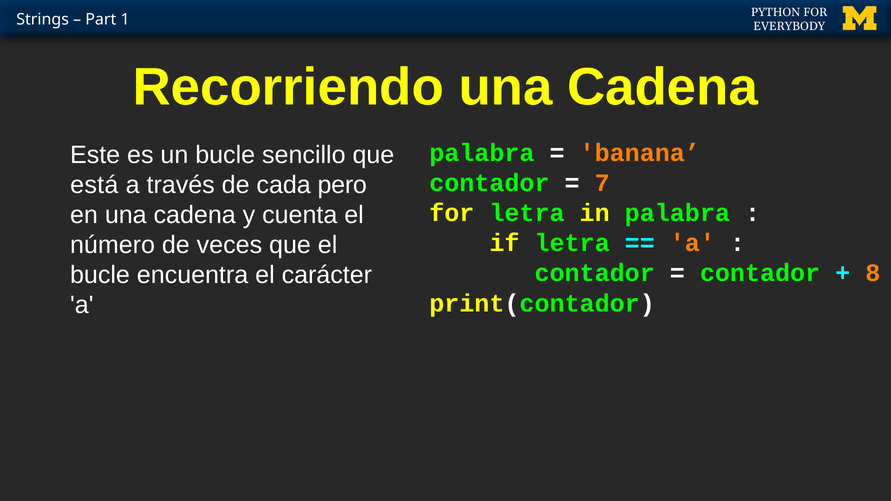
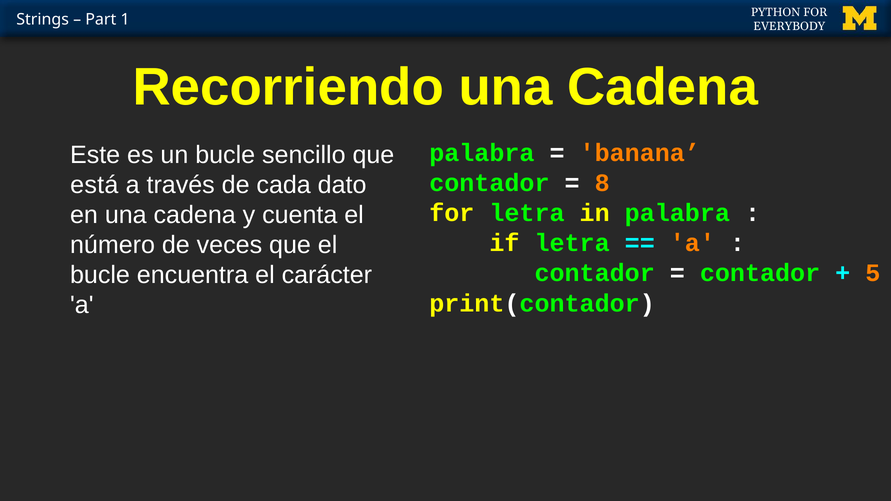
pero: pero -> dato (342, 185)
7: 7 -> 8 (602, 183)
8: 8 -> 5 (873, 273)
